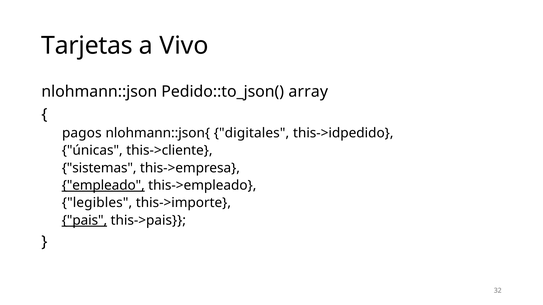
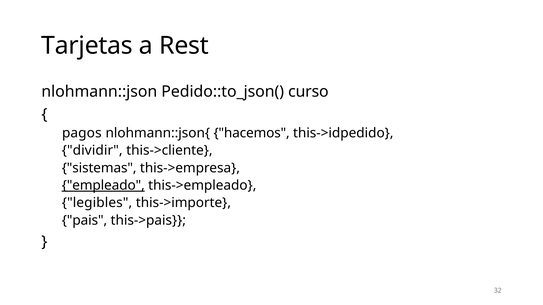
Vivo: Vivo -> Rest (184, 46)
array: array -> curso (308, 92)
digitales: digitales -> hacemos (252, 133)
únicas: únicas -> dividir (92, 151)
pais underline: present -> none (84, 221)
